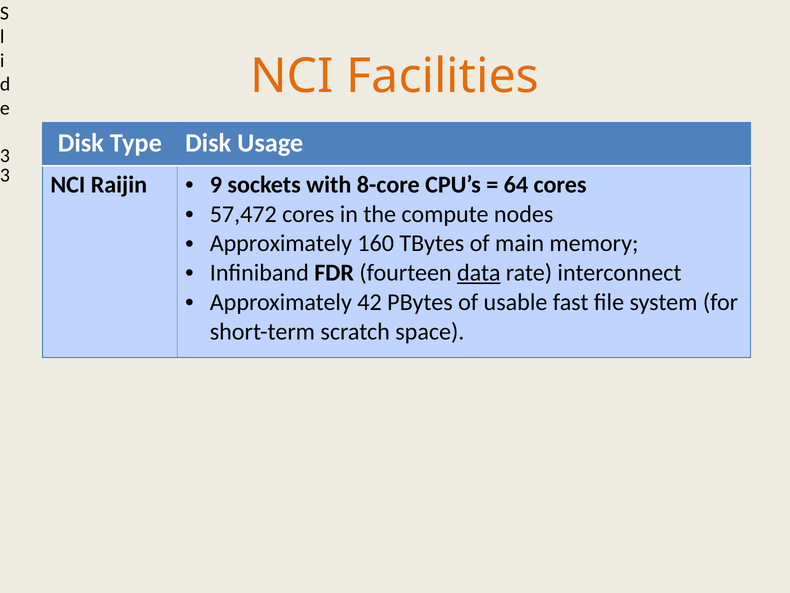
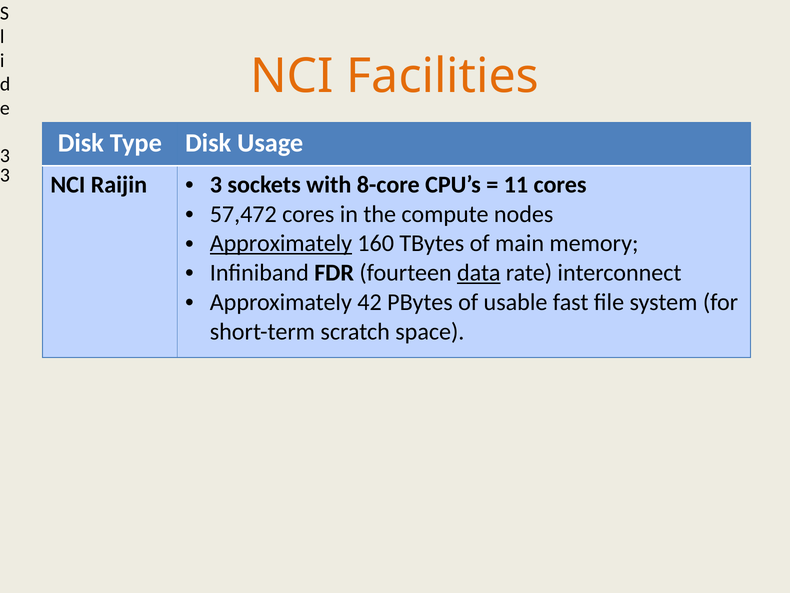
9: 9 -> 3 (216, 184)
64: 64 -> 11 (516, 184)
Approximately underline: none -> present (281, 243)
